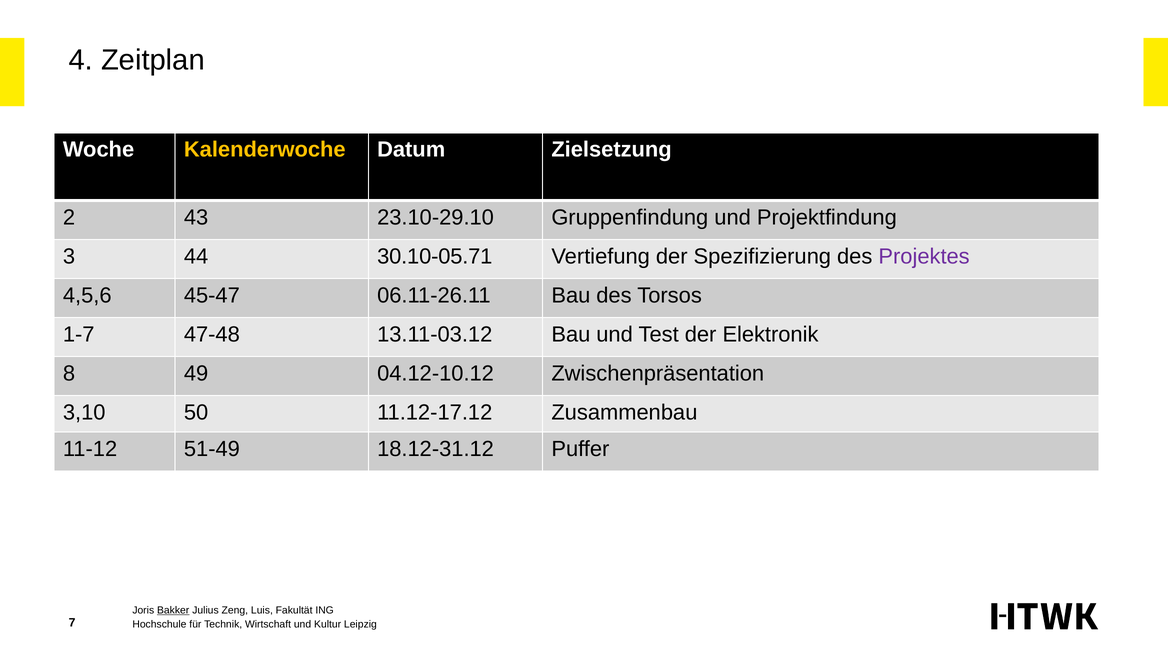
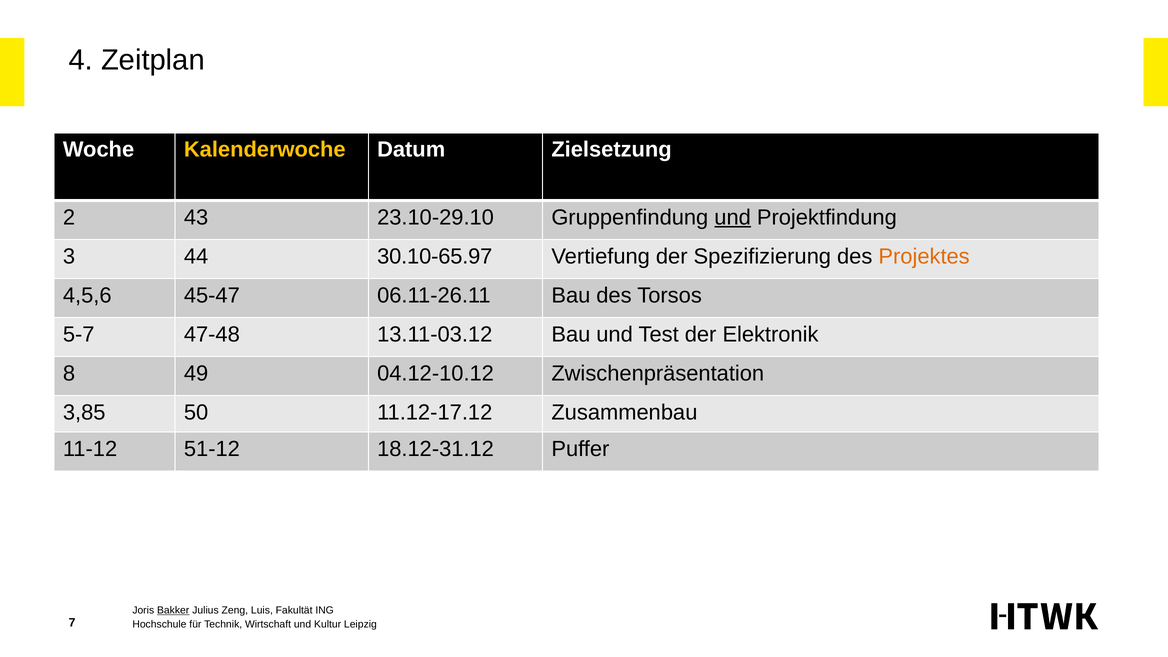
und underline: none -> present (733, 217)
30.10-05.71: 30.10-05.71 -> 30.10-65.97 (435, 257)
Projektes colour: purple -> orange (924, 257)
1-7: 1-7 -> 5-7 (79, 335)
3,10: 3,10 -> 3,85 (84, 413)
51-49: 51-49 -> 51-12 (212, 449)
